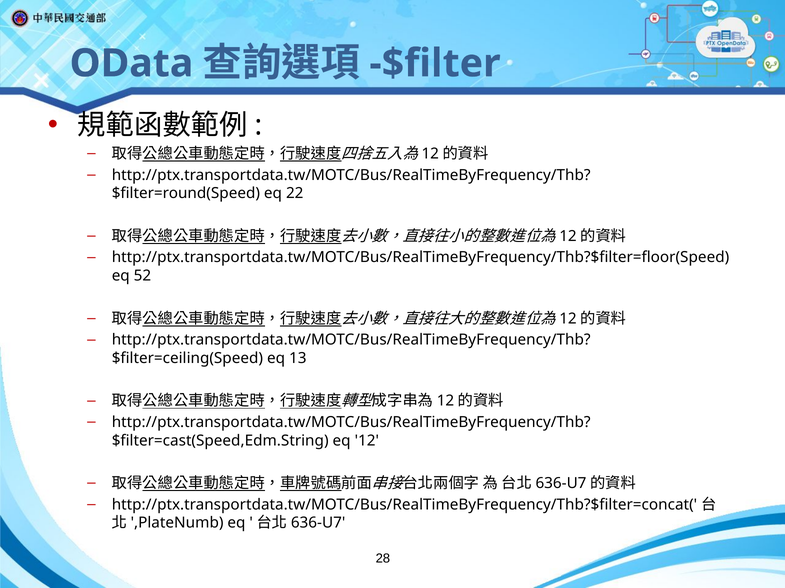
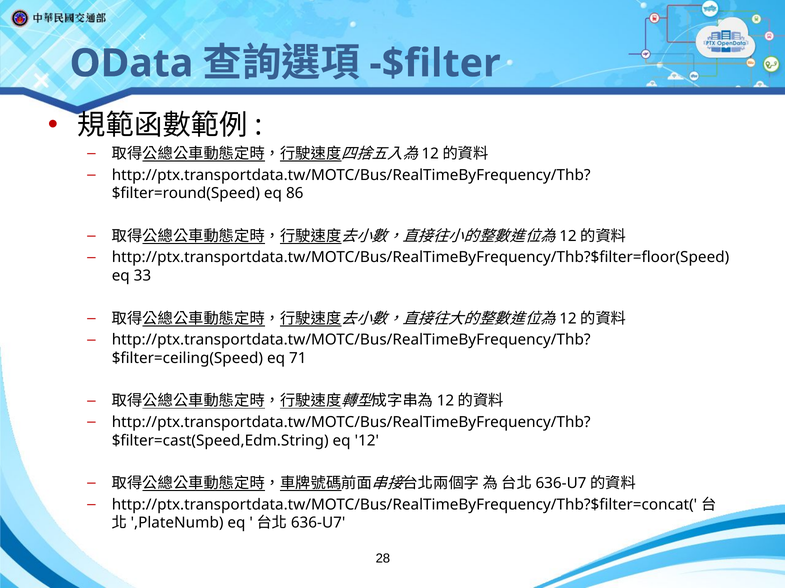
22: 22 -> 86 (295, 194)
52: 52 -> 33 (142, 276)
13: 13 -> 71 (298, 359)
